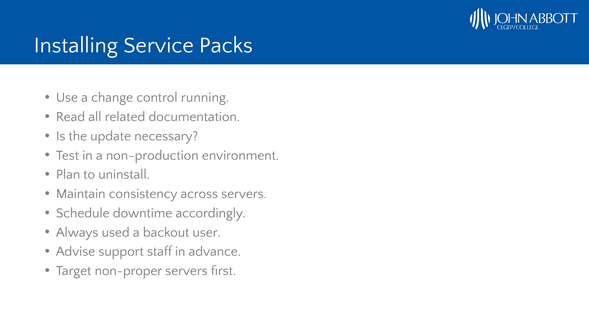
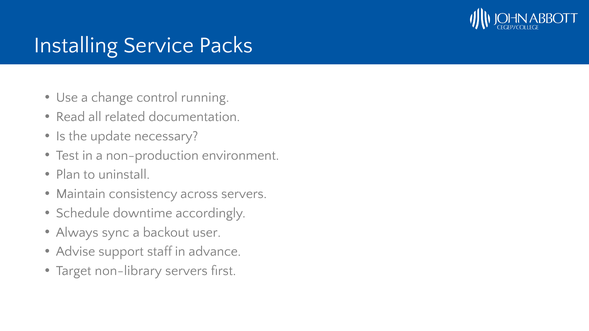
used: used -> sync (116, 232)
non-proper: non-proper -> non-library (128, 271)
